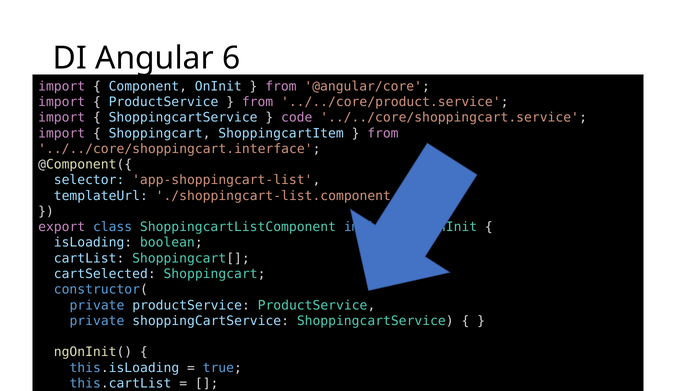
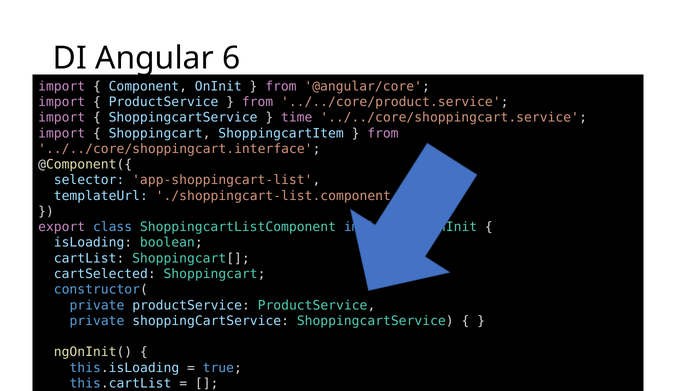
code: code -> time (297, 118)
